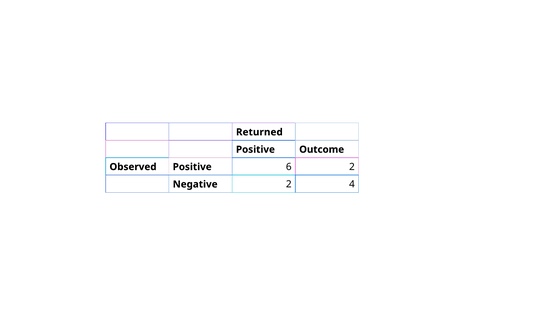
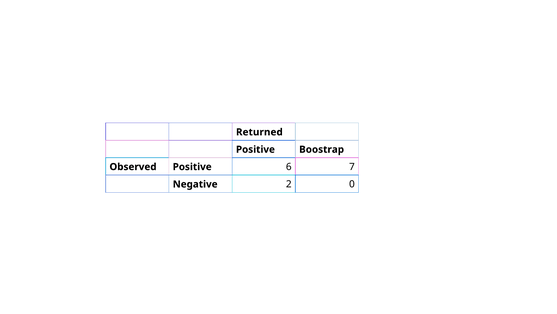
Outcome: Outcome -> Boostrap (322, 149)
6 2: 2 -> 7 (352, 167)
4: 4 -> 0 (352, 184)
